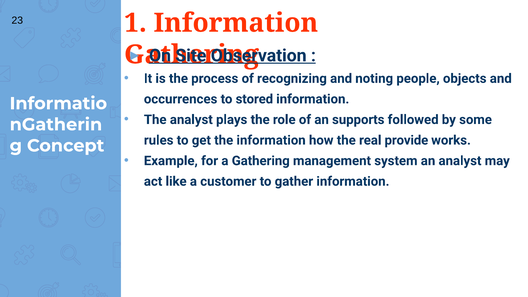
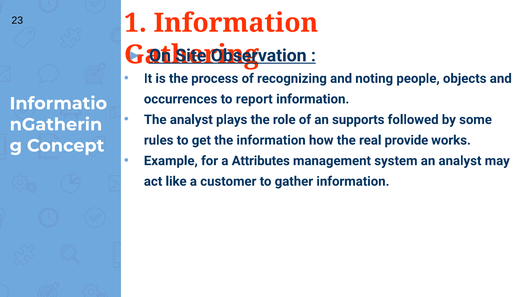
stored: stored -> report (254, 99)
a Gathering: Gathering -> Attributes (261, 161)
